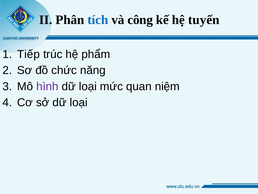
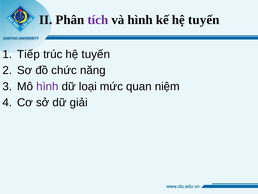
tích colour: blue -> purple (98, 20)
và công: công -> hình (140, 20)
trúc hệ phẩm: phẩm -> tuyến (96, 54)
sở dữ loại: loại -> giải (79, 102)
